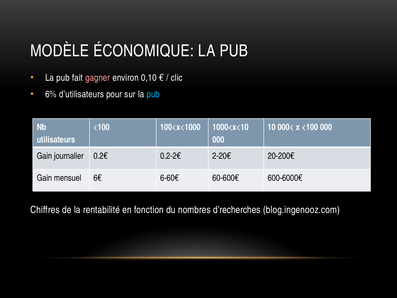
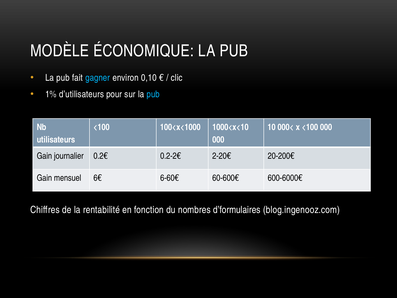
gagner colour: pink -> light blue (98, 78)
6%: 6% -> 1% (51, 94)
d’recherches: d’recherches -> d’formulaires (237, 210)
